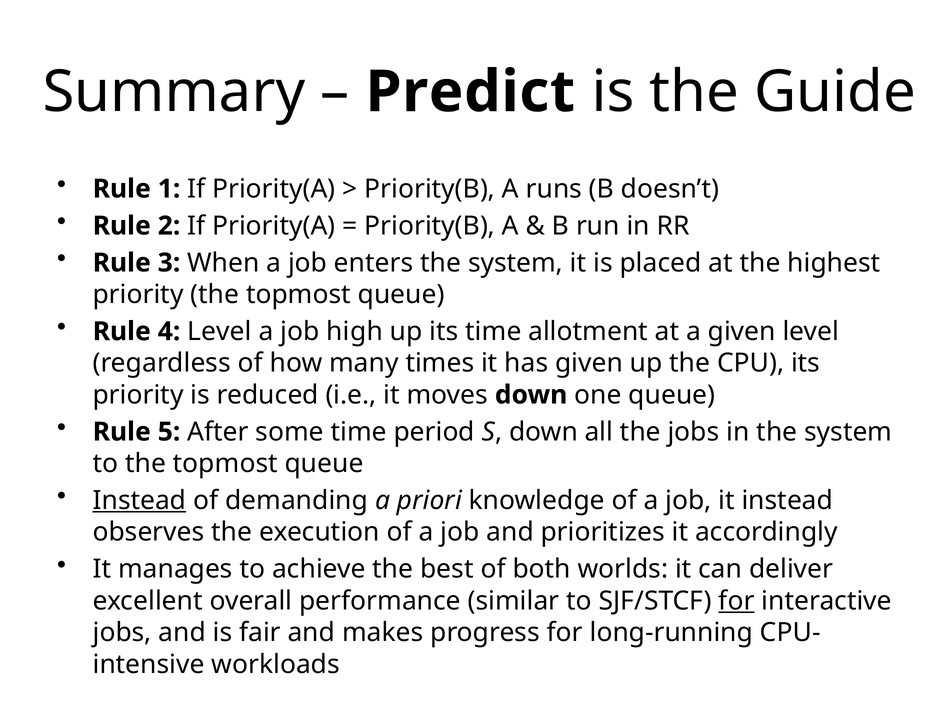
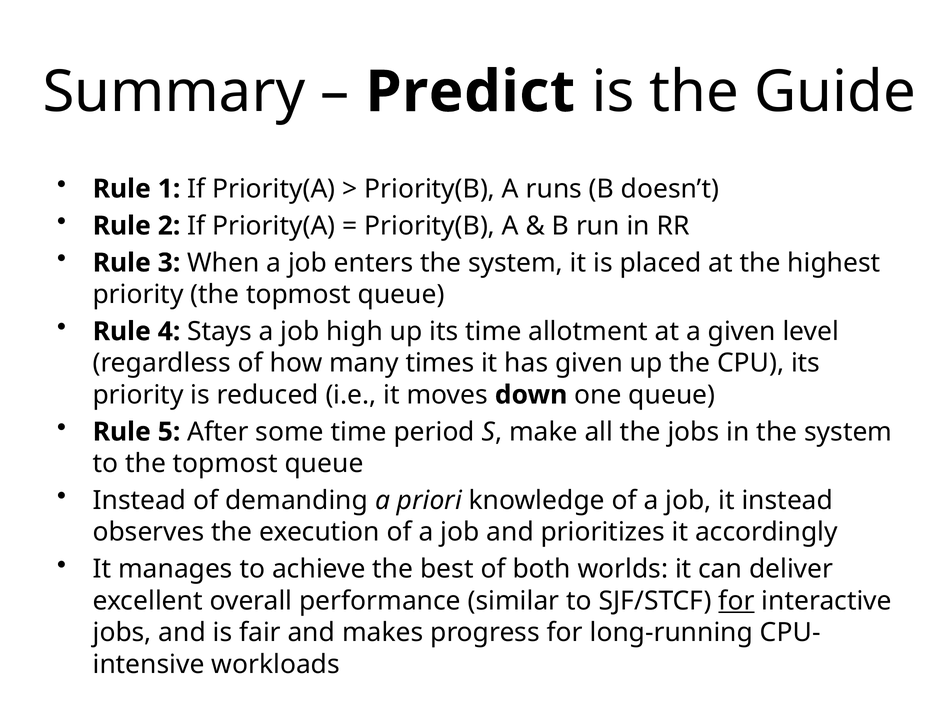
4 Level: Level -> Stays (220, 332)
S down: down -> make (543, 432)
Instead underline: present -> none (139, 501)
